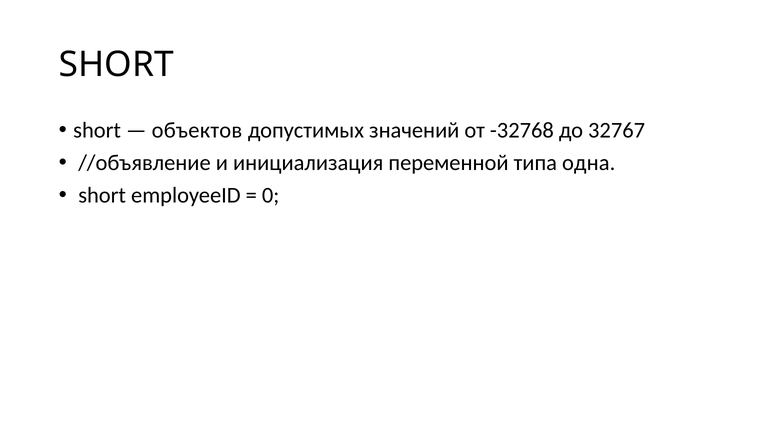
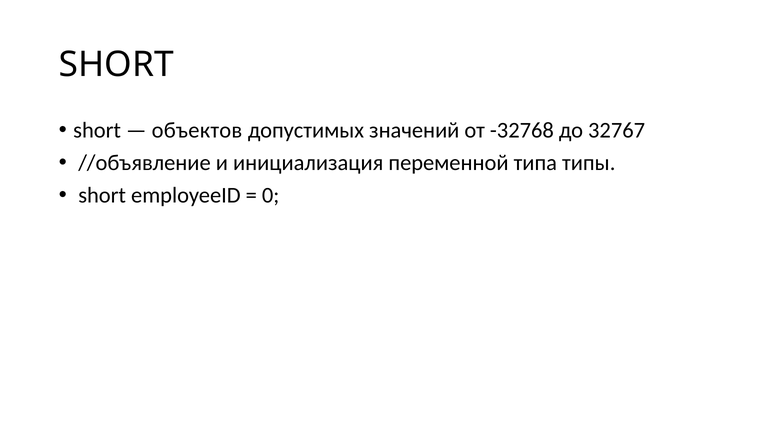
одна: одна -> типы (589, 163)
